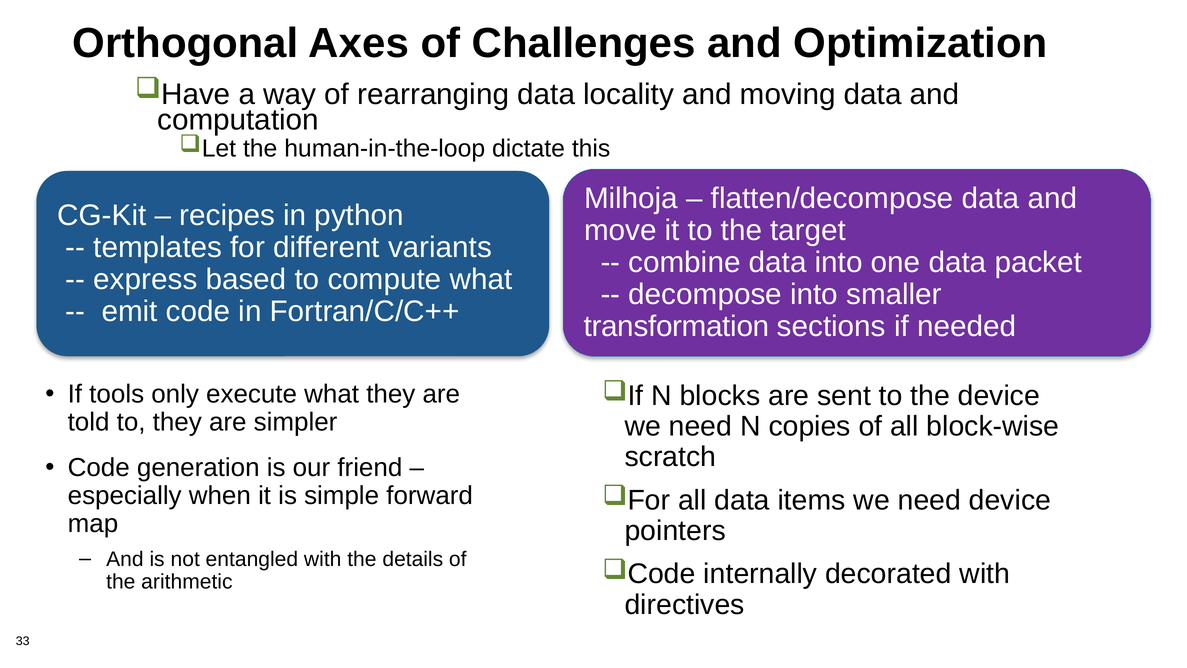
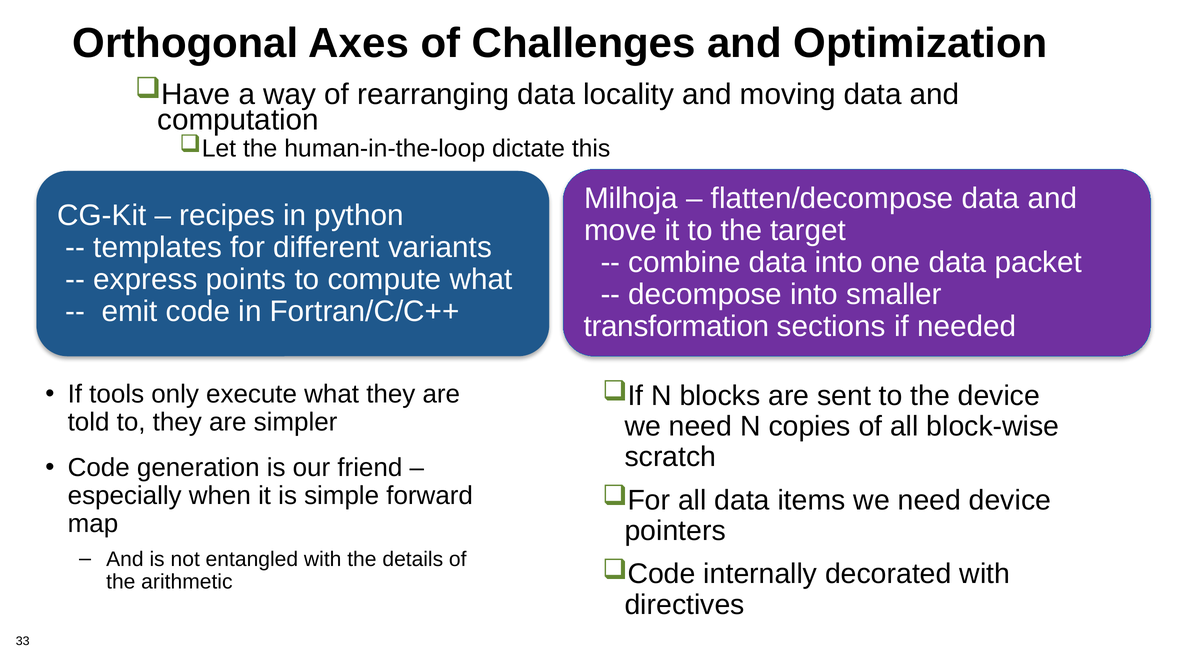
based: based -> points (246, 279)
